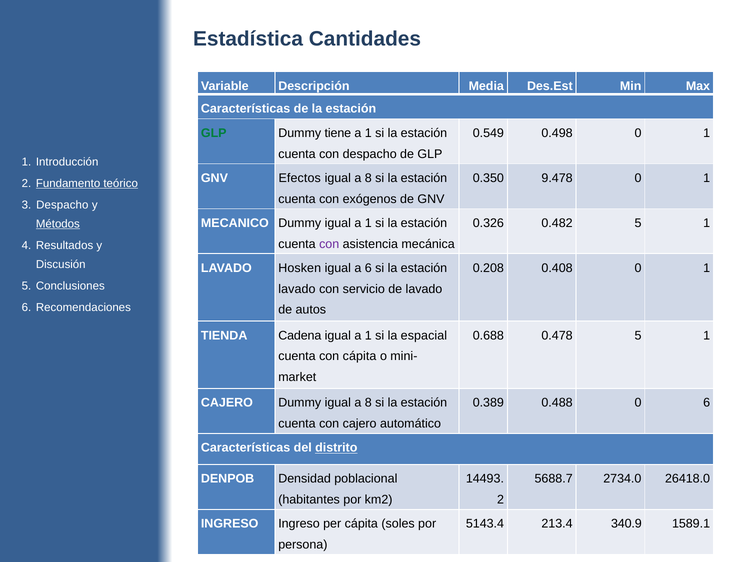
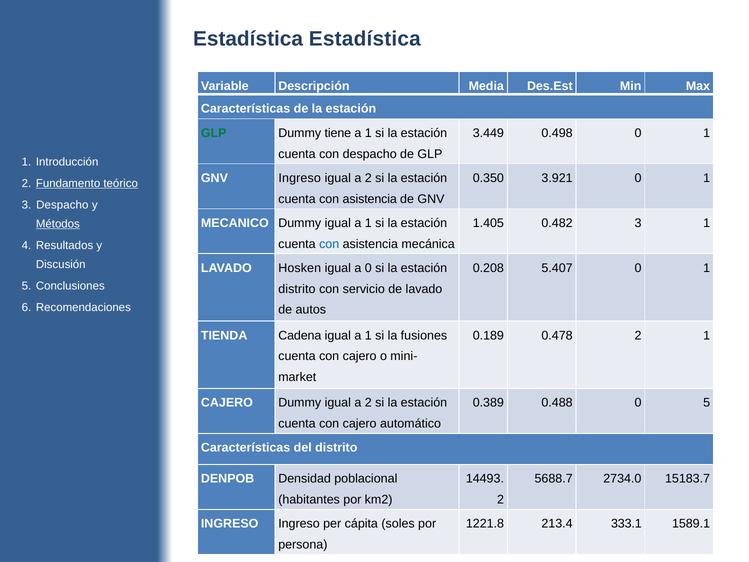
Estadística Cantidades: Cantidades -> Estadística (365, 39)
0.549: 0.549 -> 3.449 (488, 133)
GNV Efectos: Efectos -> Ingreso (300, 178)
8: 8 -> 2 (368, 178)
9.478: 9.478 -> 3.921 (557, 178)
exógenos: exógenos -> asistencia (370, 199)
0.326: 0.326 -> 1.405 (488, 223)
0.482 5: 5 -> 3 (638, 223)
con colour: purple -> blue (329, 244)
a 6: 6 -> 0 (368, 268)
0.408: 0.408 -> 5.407 (557, 268)
lavado: lavado -> distrito (297, 289)
espacial: espacial -> fusiones (424, 335)
0.688: 0.688 -> 0.189 (488, 335)
0.478 5: 5 -> 2 (638, 335)
cápita: cápita -> cajero (360, 356)
Dummy igual a 8: 8 -> 2 (368, 403)
0 6: 6 -> 5 (707, 403)
distrito underline: present -> none (336, 448)
26418.0: 26418.0 -> 15183.7 (688, 479)
5143.4: 5143.4 -> 1221.8 (485, 523)
340.9: 340.9 -> 333.1 (626, 523)
